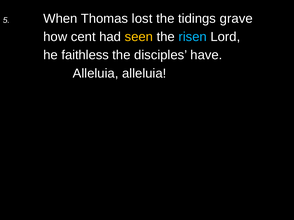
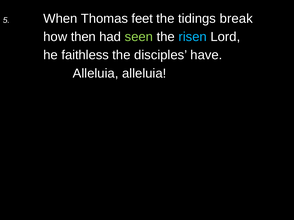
lost: lost -> feet (142, 19)
grave: grave -> break (236, 19)
cent: cent -> then (83, 37)
seen colour: yellow -> light green (139, 37)
